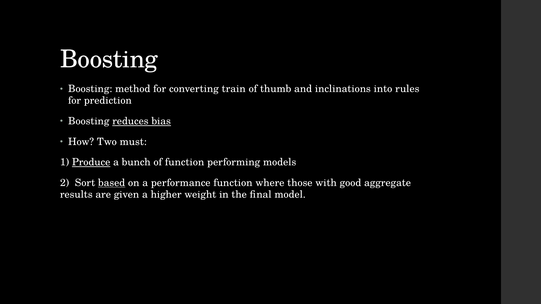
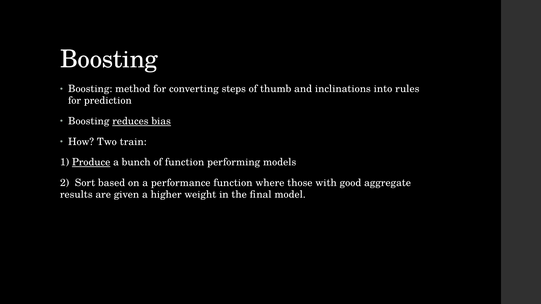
train: train -> steps (234, 89)
must: must -> train (133, 142)
based underline: present -> none (112, 183)
